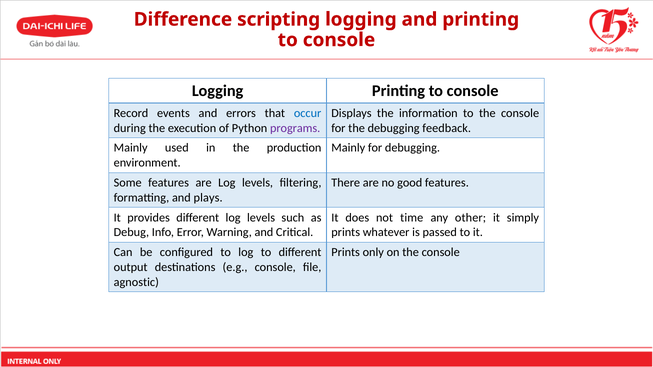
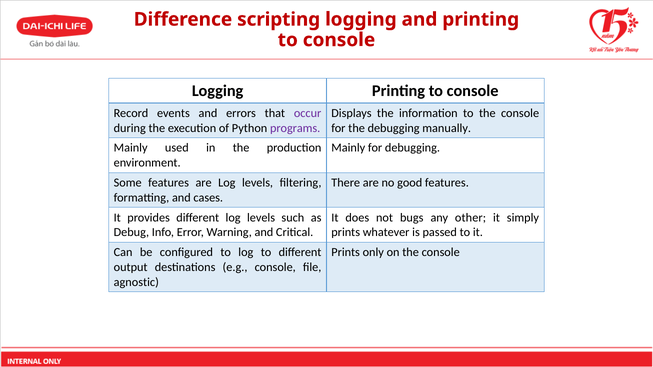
occur colour: blue -> purple (308, 113)
feedback: feedback -> manually (447, 128)
plays: plays -> cases (208, 198)
time: time -> bugs (412, 218)
